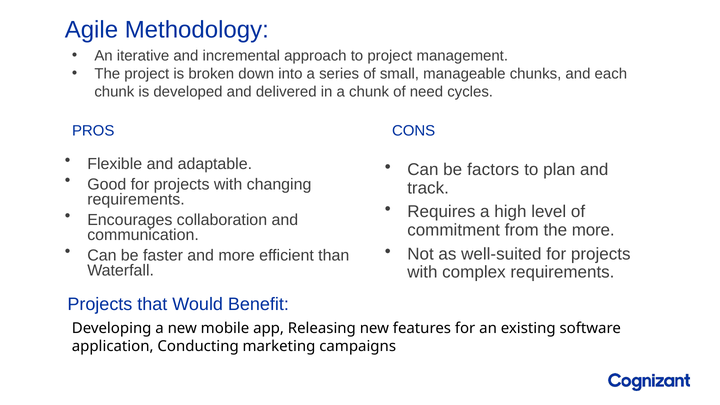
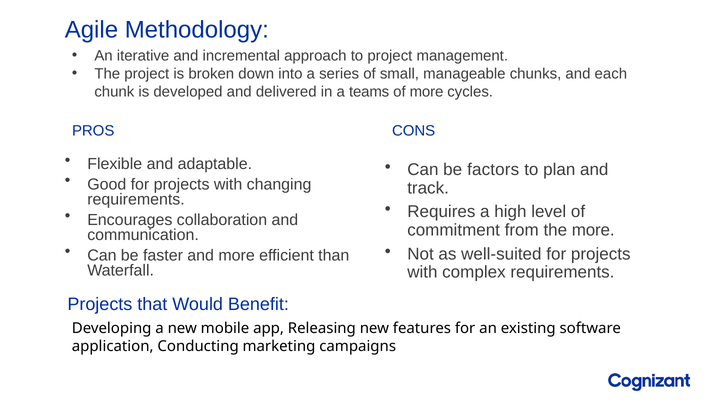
a chunk: chunk -> teams (369, 92)
of need: need -> more (427, 92)
